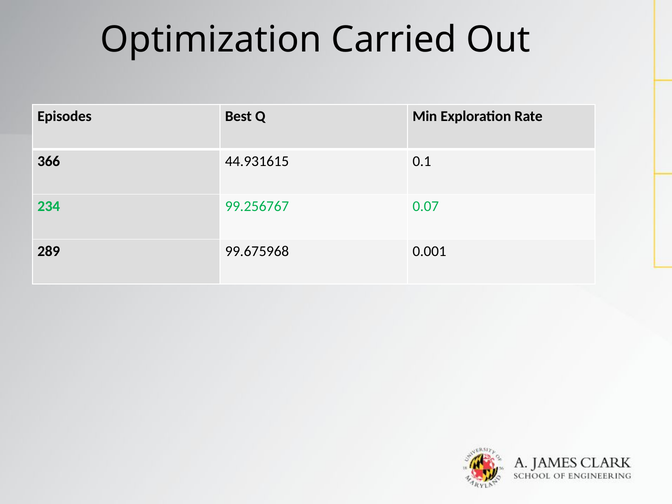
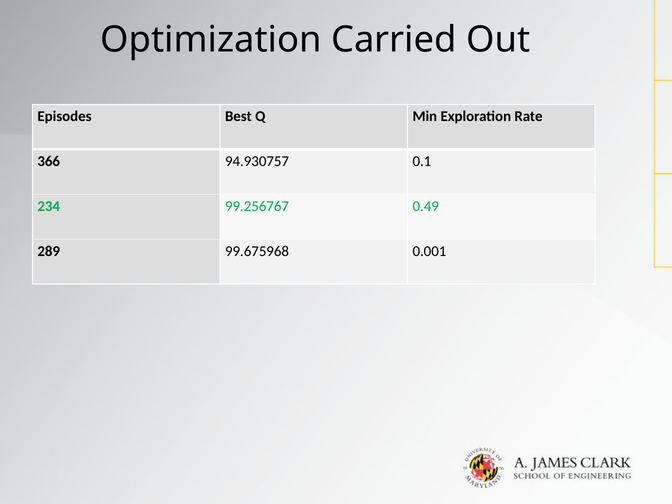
44.931615: 44.931615 -> 94.930757 (257, 161)
0.07: 0.07 -> 0.49 (426, 206)
